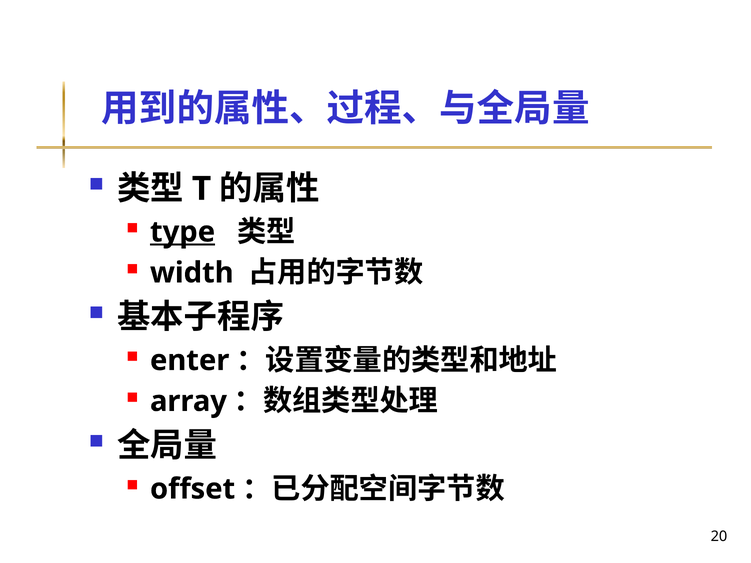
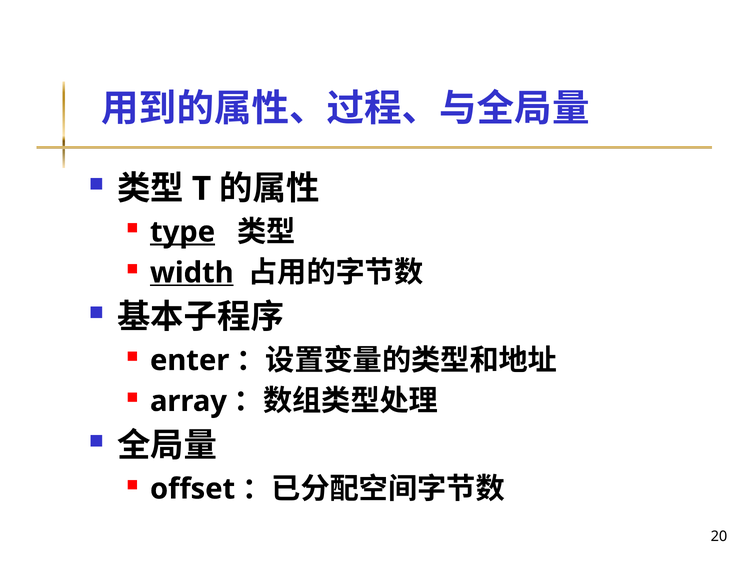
width underline: none -> present (192, 273)
